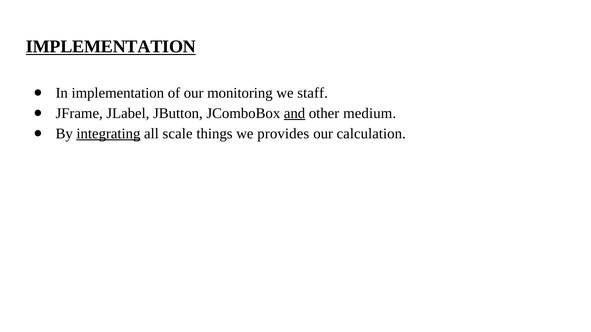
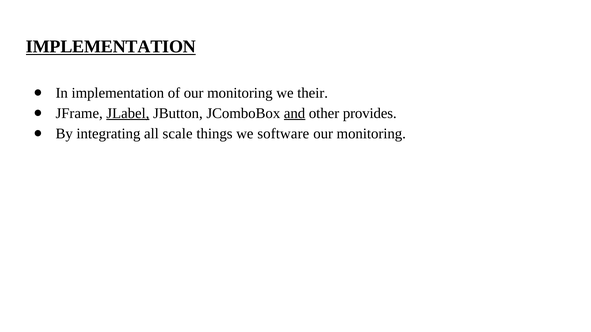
staff: staff -> their (313, 93)
JLabel underline: none -> present (128, 113)
medium: medium -> provides (370, 113)
integrating underline: present -> none (108, 134)
provides: provides -> software (283, 134)
calculation: calculation -> monitoring (371, 134)
